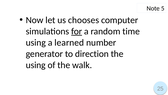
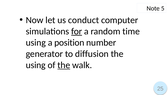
chooses: chooses -> conduct (84, 20)
learned: learned -> position (69, 42)
direction: direction -> diffusion (92, 54)
the underline: none -> present (64, 65)
